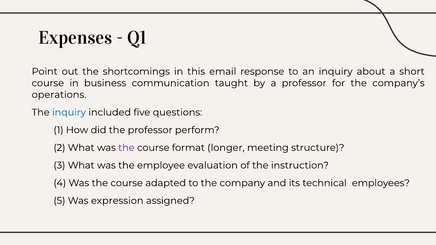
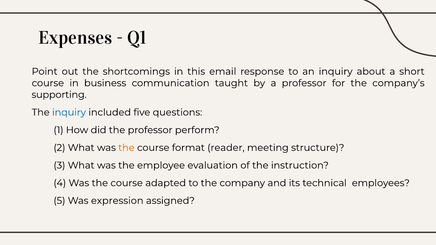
operations: operations -> supporting (59, 95)
the colour: purple -> orange (126, 148)
longer: longer -> reader (226, 148)
